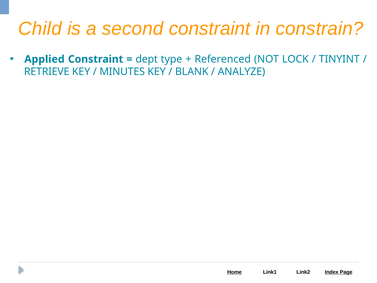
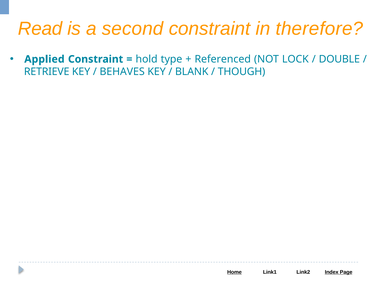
Child: Child -> Read (40, 29)
constrain: constrain -> therefore (319, 29)
dept: dept -> hold (147, 59)
TINYINT: TINYINT -> DOUBLE (339, 59)
MINUTES: MINUTES -> BEHAVES (122, 72)
ANALYZE: ANALYZE -> THOUGH (241, 72)
